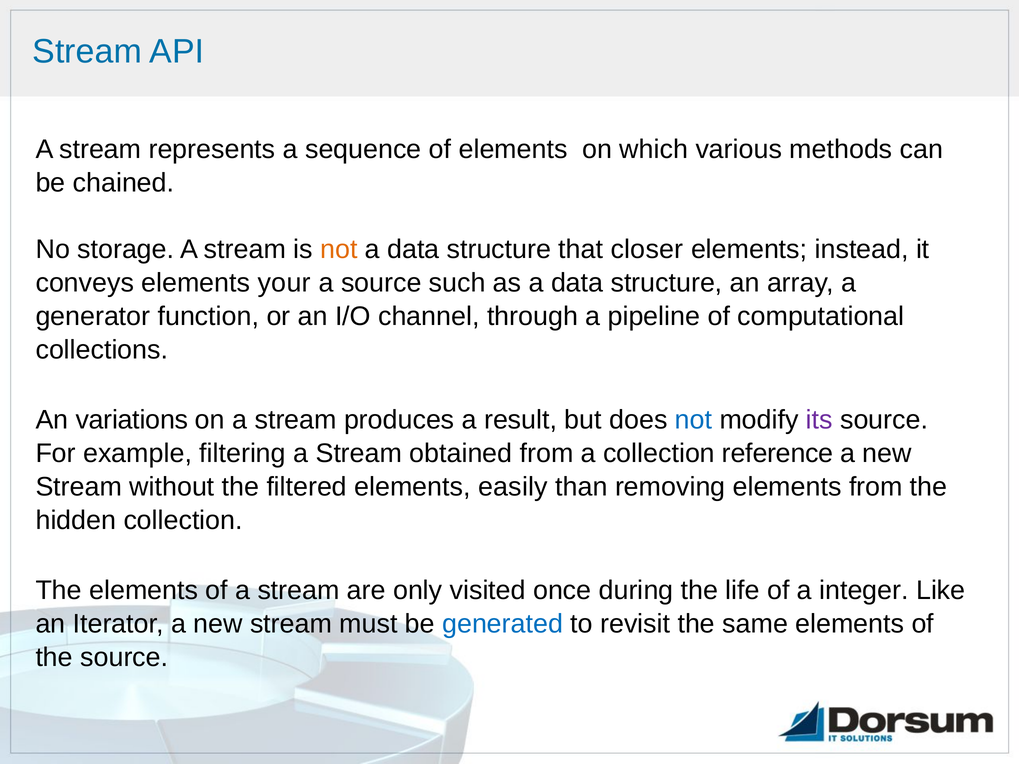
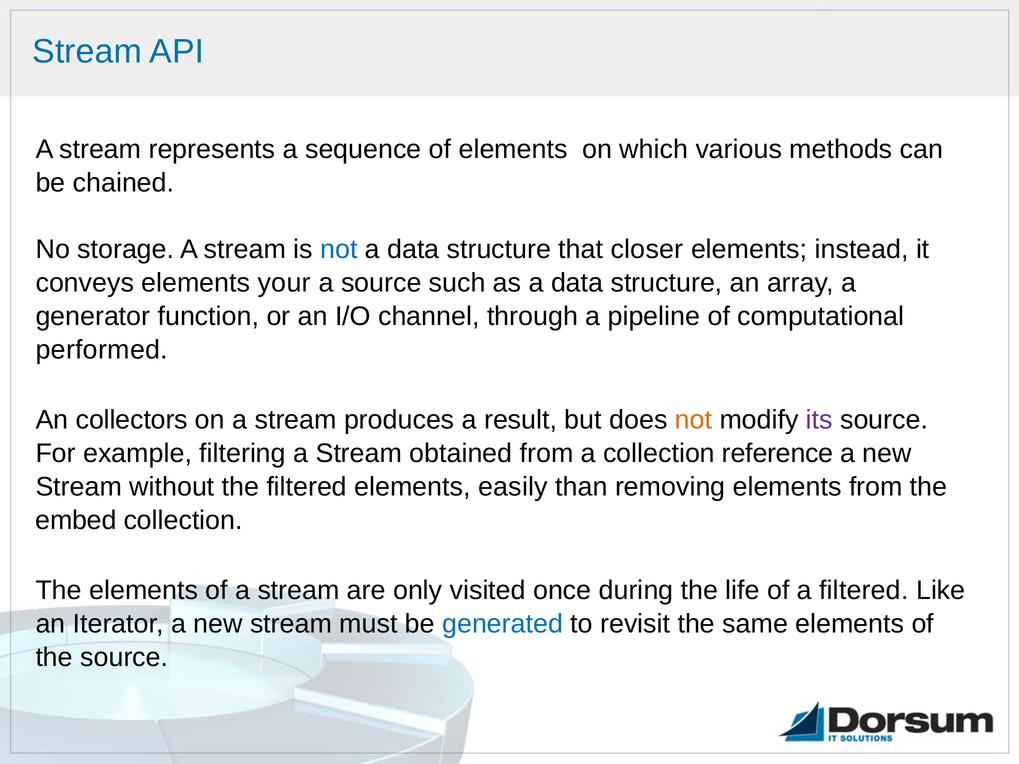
not colour: orange -> blue (339, 250)
collections: collections -> performed (102, 350)
variations: variations -> collectors (132, 420)
not colour: blue -> orange (693, 420)
hidden: hidden -> embed (76, 520)
a integer: integer -> filtered (864, 591)
